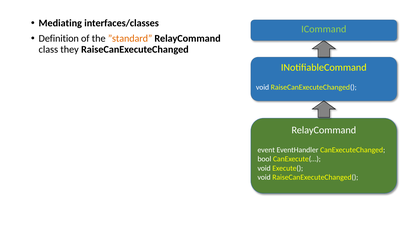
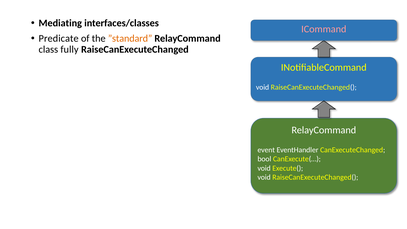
ICommand colour: light green -> pink (324, 29)
Definition: Definition -> Predicate (59, 38)
they: they -> fully (70, 49)
